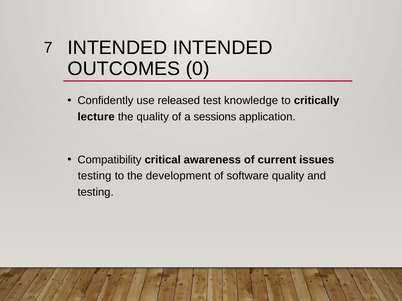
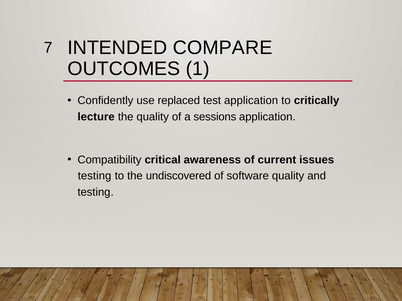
INTENDED INTENDED: INTENDED -> COMPARE (223, 48)
0: 0 -> 1 (198, 69)
released: released -> replaced (179, 101)
test knowledge: knowledge -> application (251, 101)
development: development -> undiscovered (179, 176)
